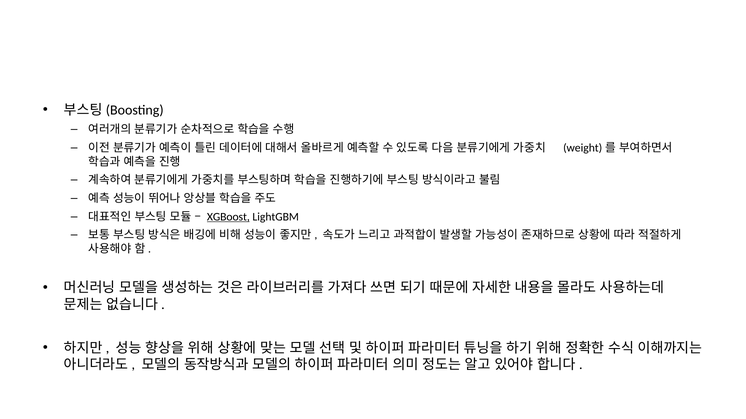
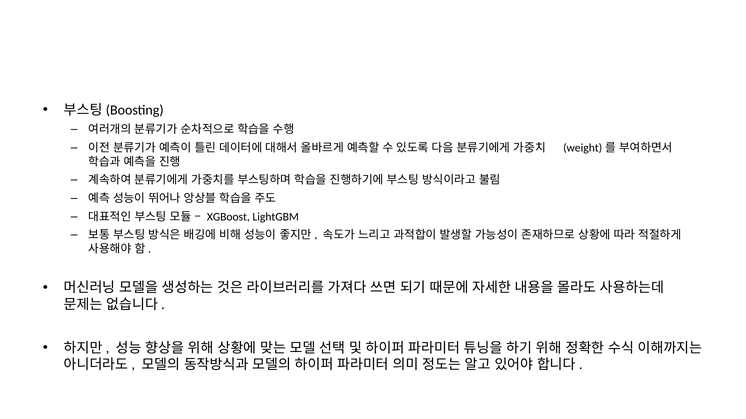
XGBoost underline: present -> none (228, 217)
